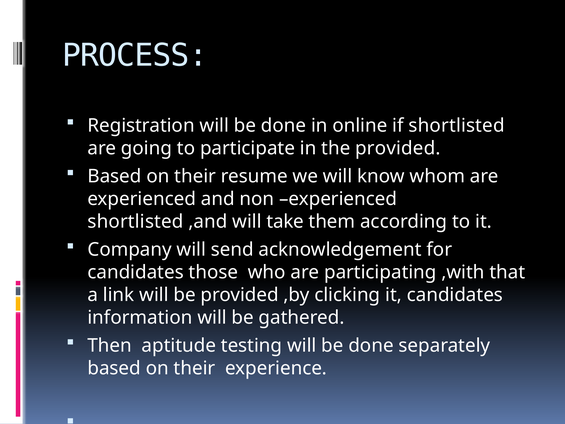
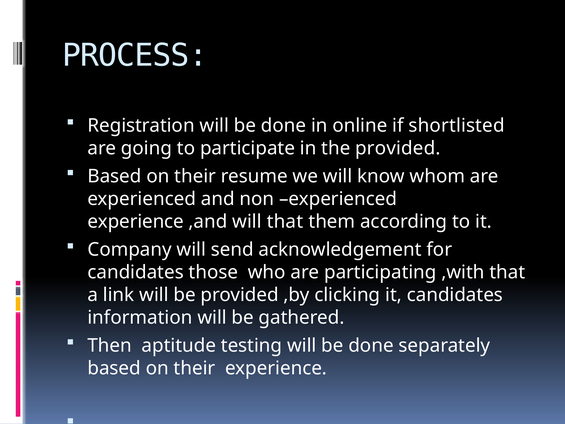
shortlisted: shortlisted -> experience (136, 221)
will take: take -> that (285, 221)
